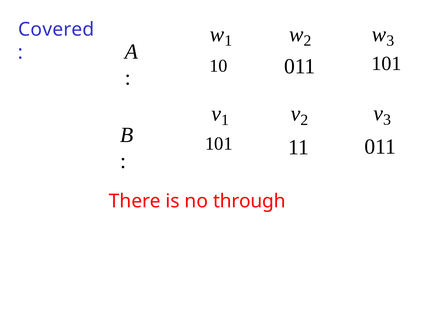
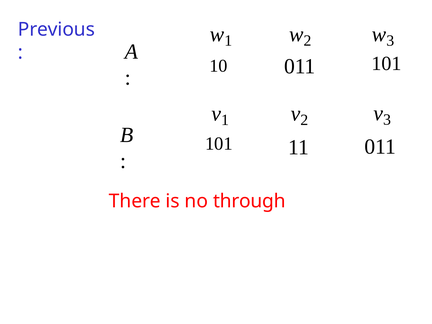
Covered: Covered -> Previous (56, 29)
